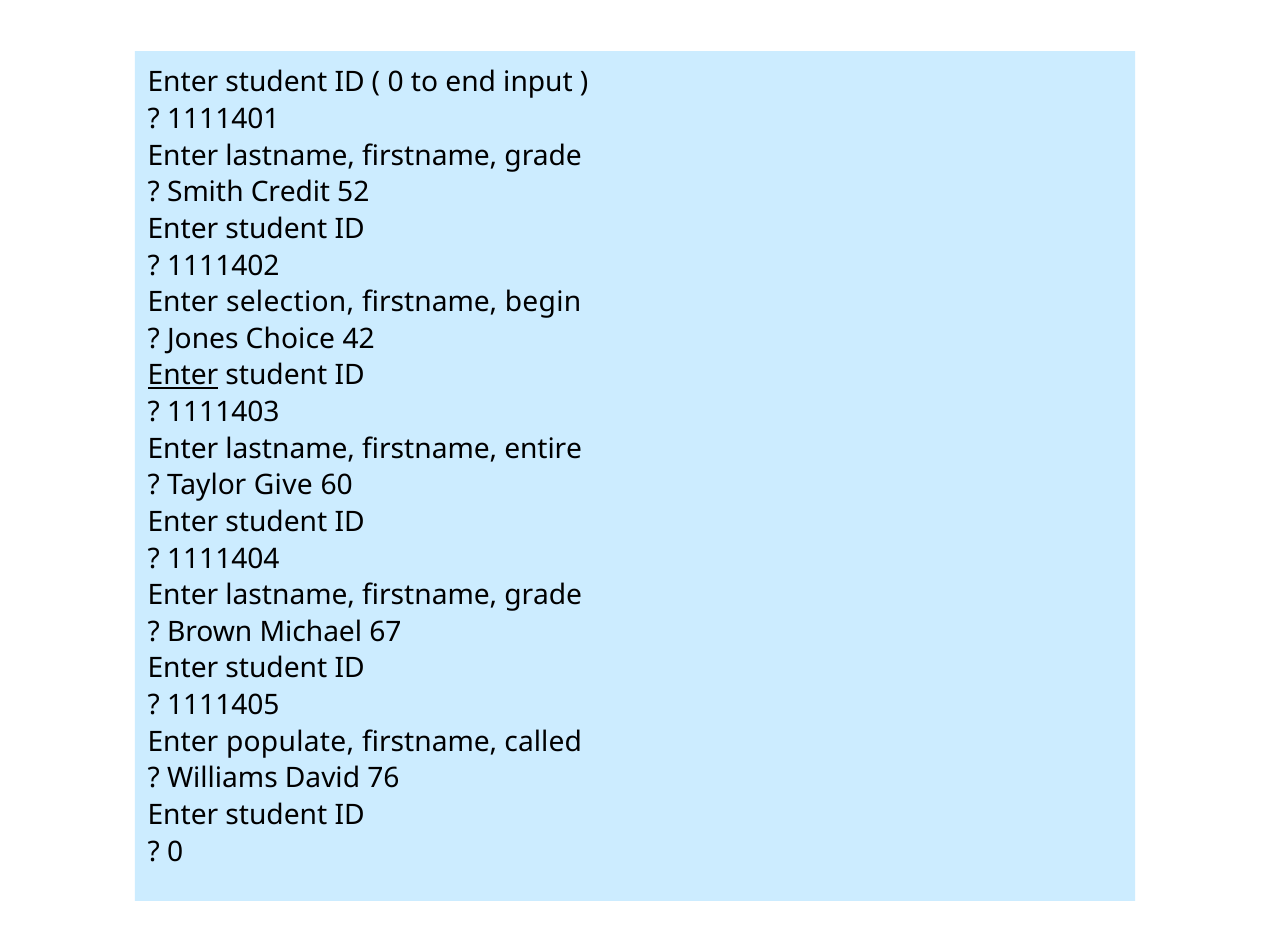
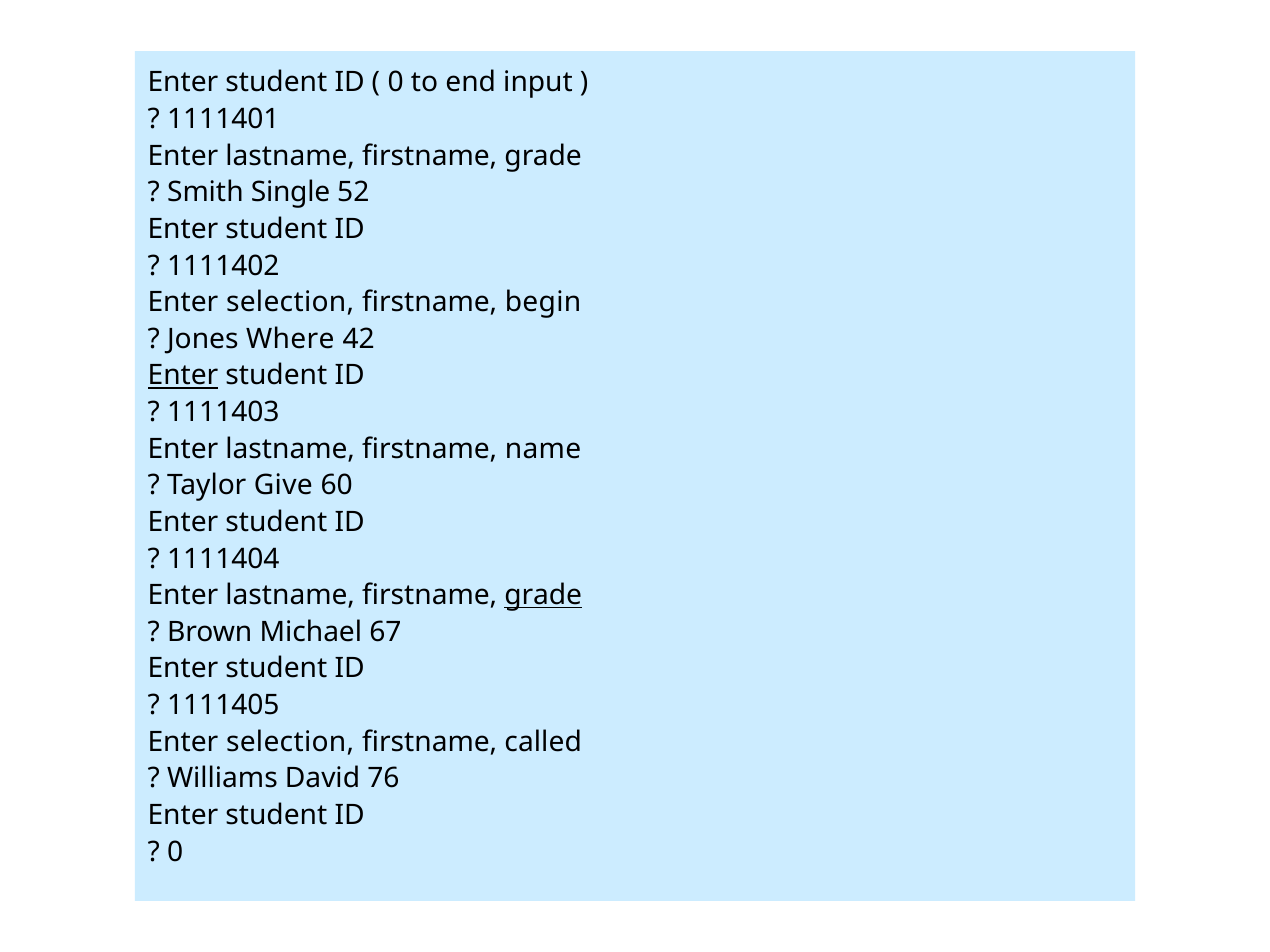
Credit: Credit -> Single (291, 193)
Choice: Choice -> Where (290, 339)
entire: entire -> name (543, 449)
grade underline: none -> present (543, 596)
populate: populate -> selection (290, 742)
